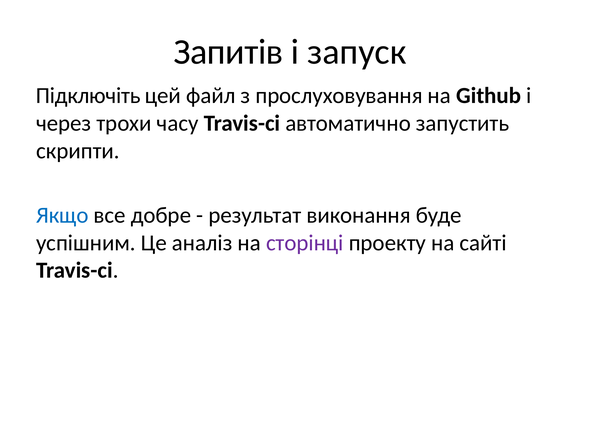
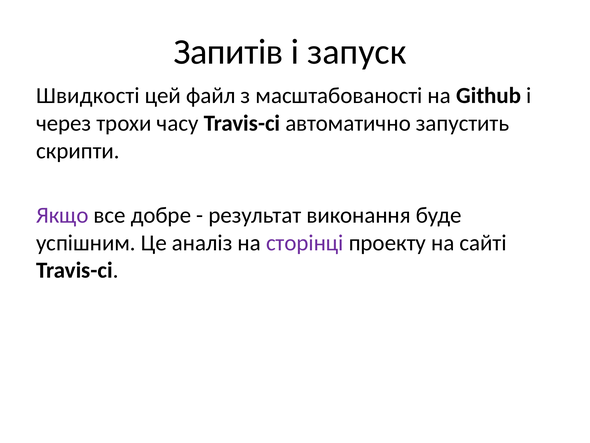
Підключіть: Підключіть -> Швидкості (88, 96)
прослуховування: прослуховування -> масштабованості (339, 96)
Якщо colour: blue -> purple (62, 215)
